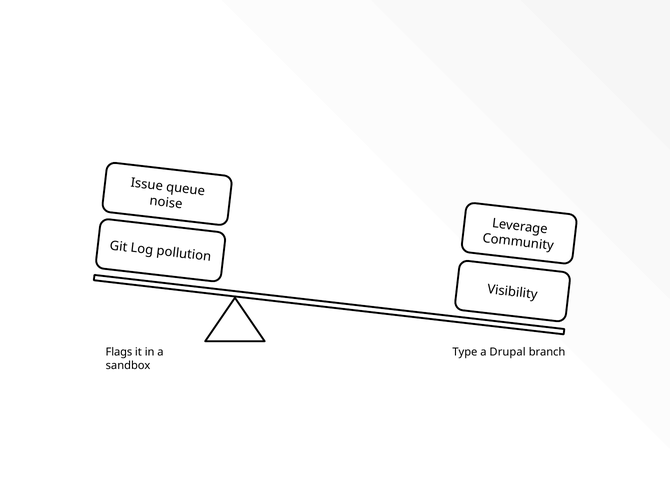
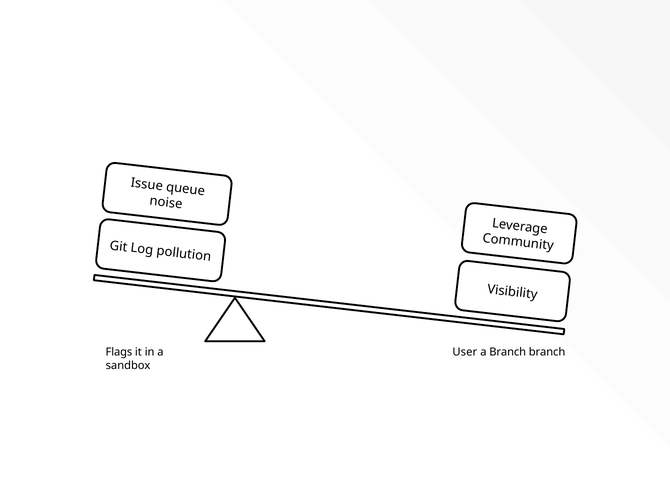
Type: Type -> User (465, 352)
a Drupal: Drupal -> Branch (508, 352)
